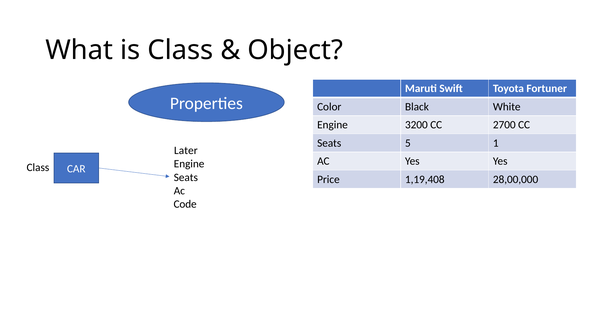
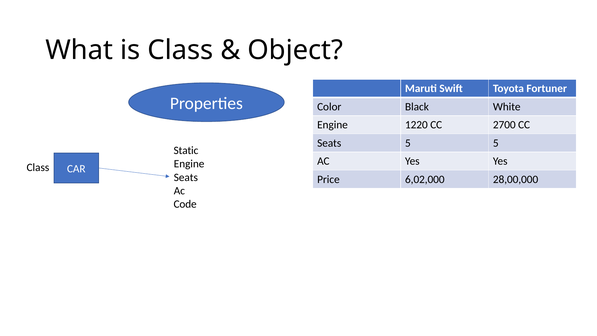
3200: 3200 -> 1220 (416, 125)
5 1: 1 -> 5 (496, 143)
Later: Later -> Static (186, 150)
1,19,408: 1,19,408 -> 6,02,000 (425, 179)
